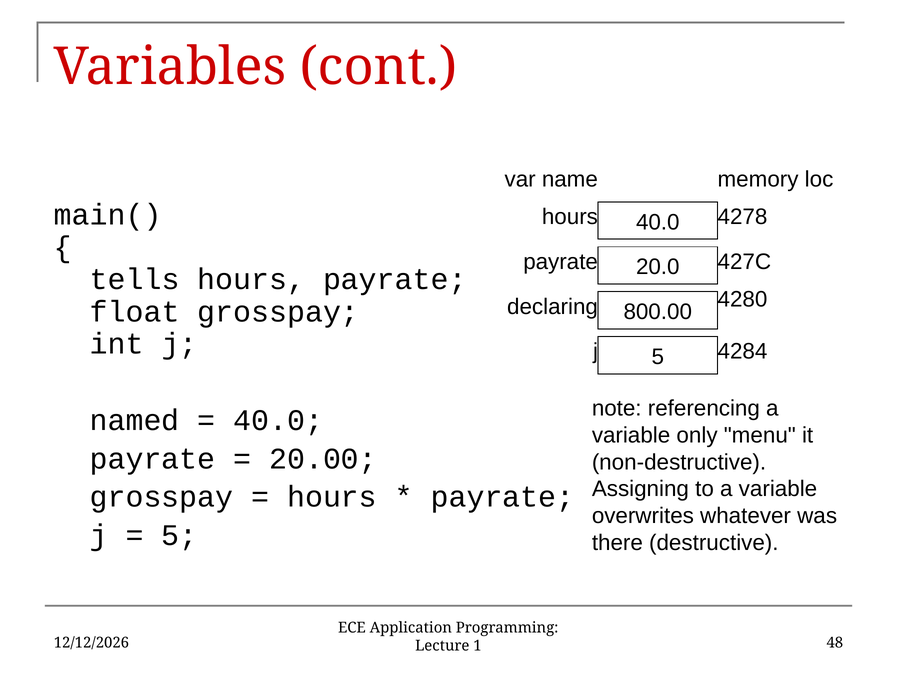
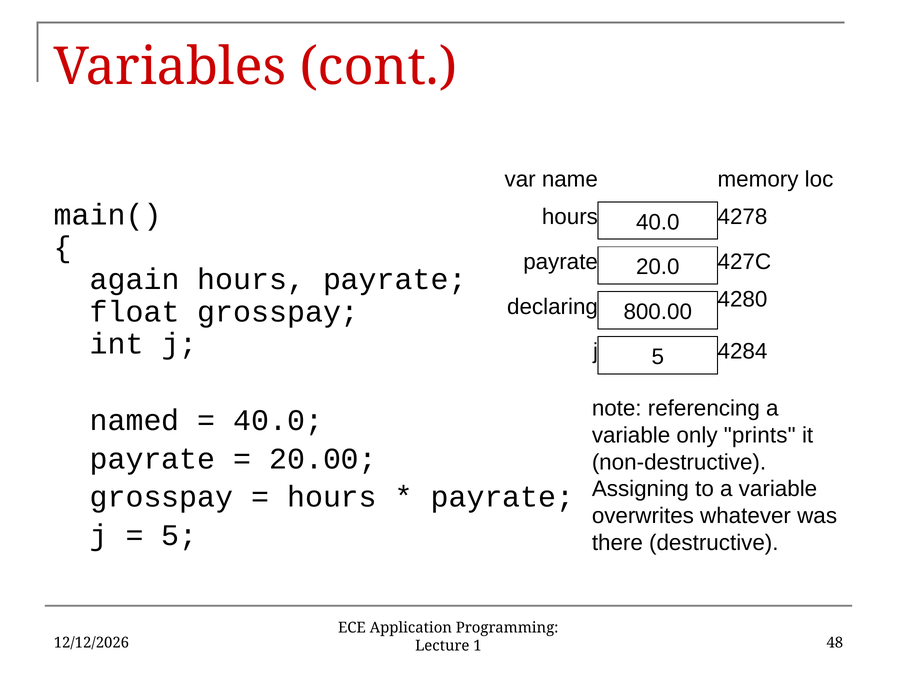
tells: tells -> again (135, 279)
menu: menu -> prints (760, 435)
